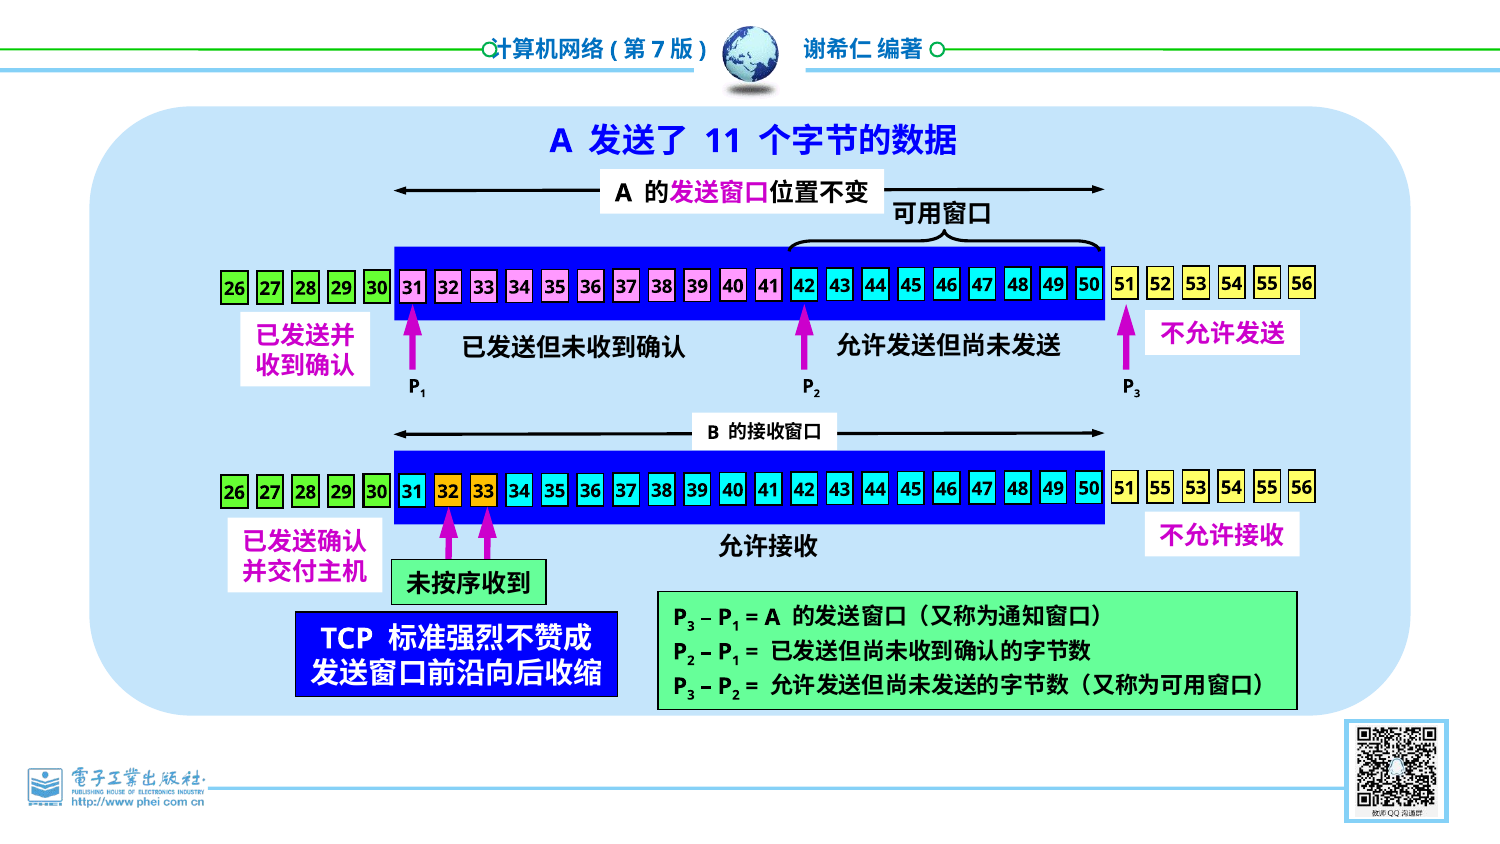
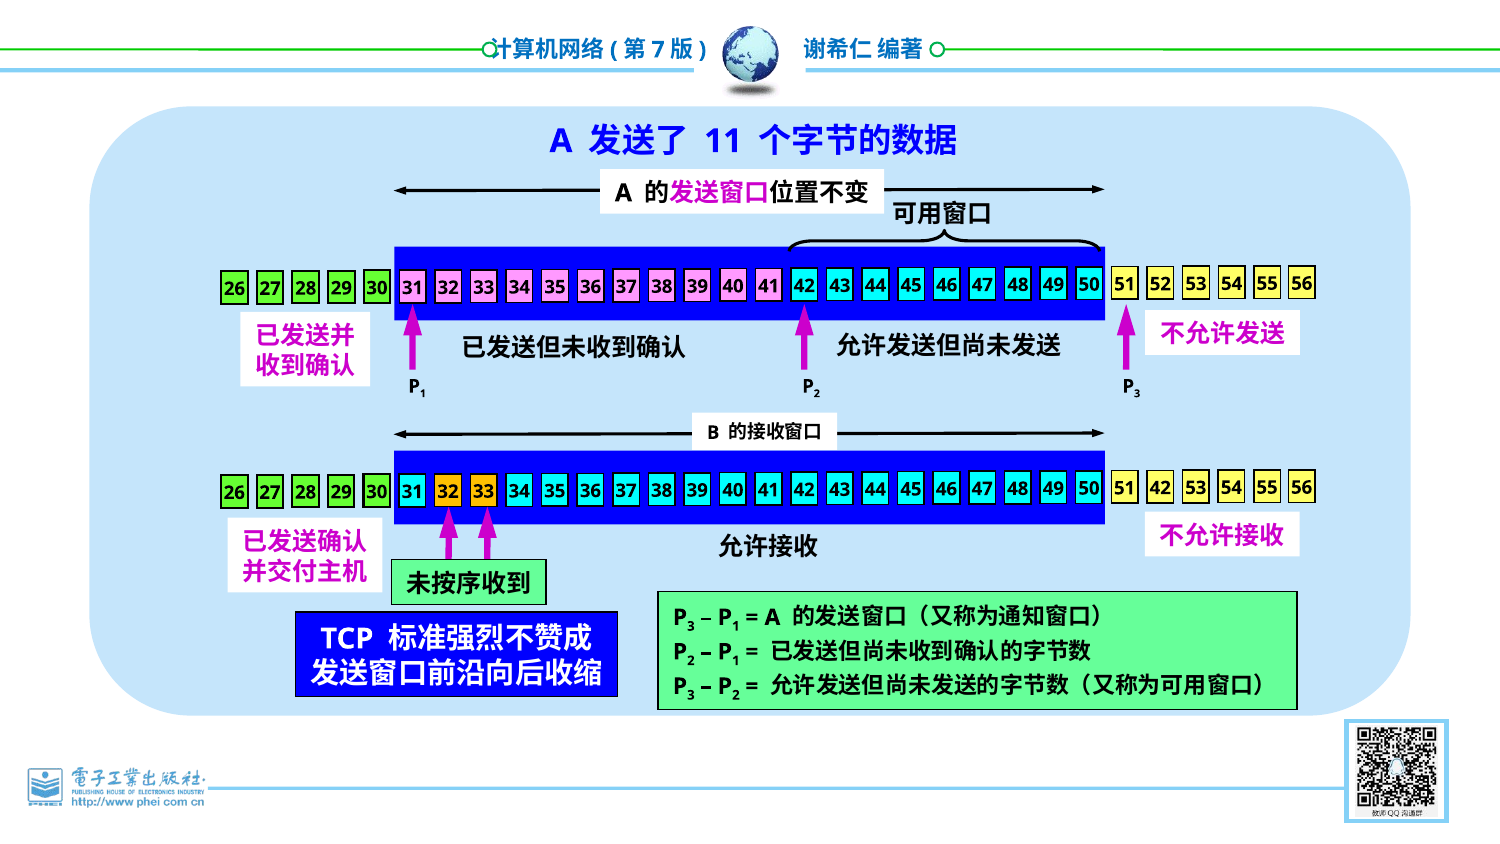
51 55: 55 -> 42 (1160, 488)
